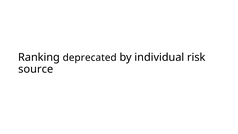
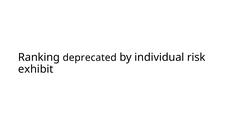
source: source -> exhibit (36, 69)
